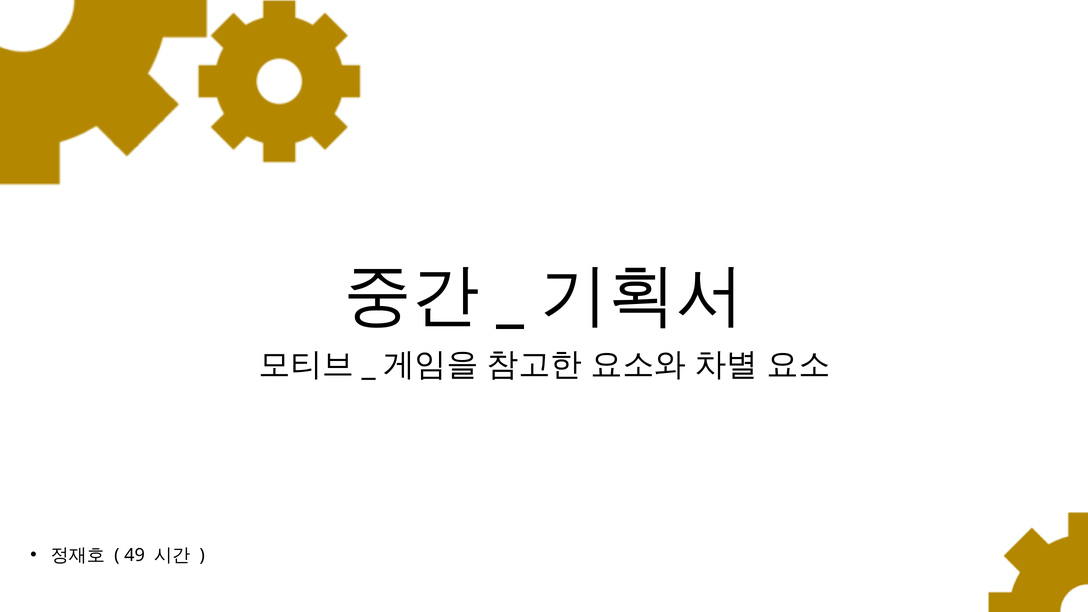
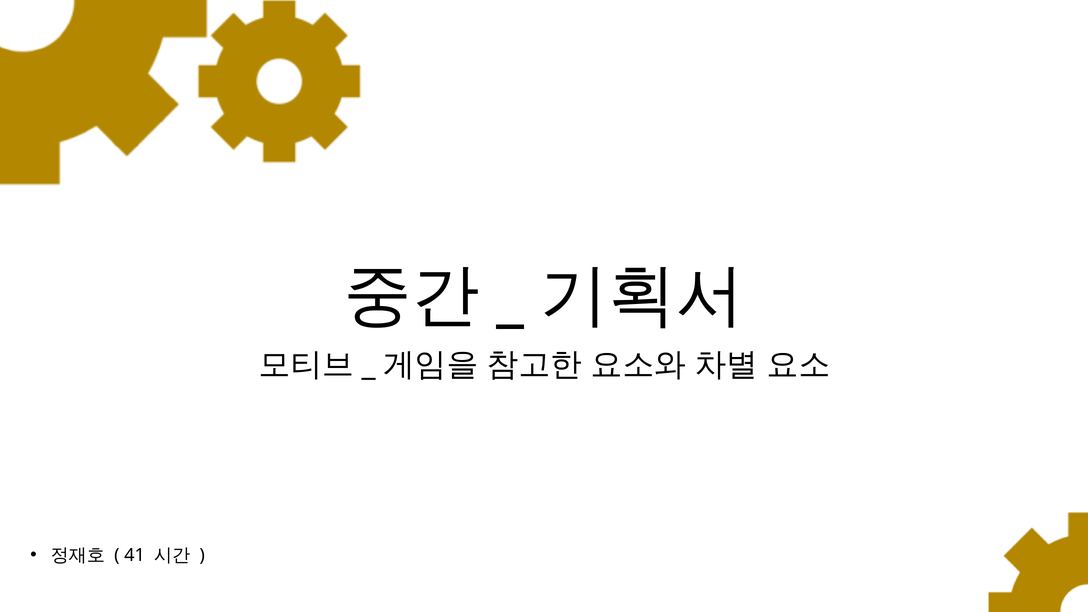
49: 49 -> 41 (135, 555)
